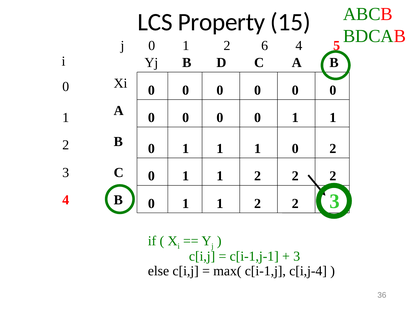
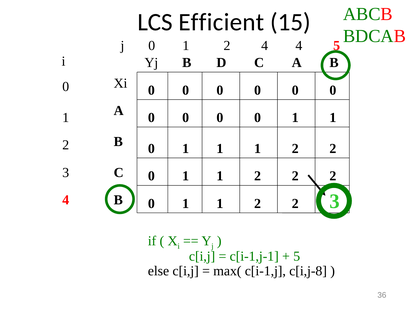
Property: Property -> Efficient (221, 22)
2 6: 6 -> 4 (265, 45)
0: 0 -> 2 (295, 148)
3: 3 -> 5 (297, 256)
c[i,j-4: c[i,j-4 -> c[i,j-8 (308, 270)
